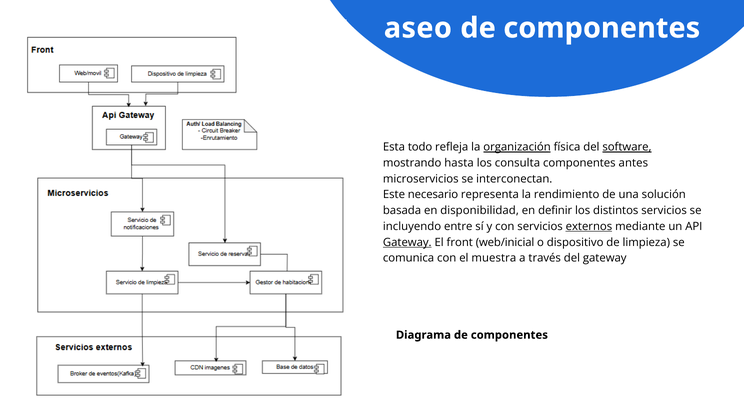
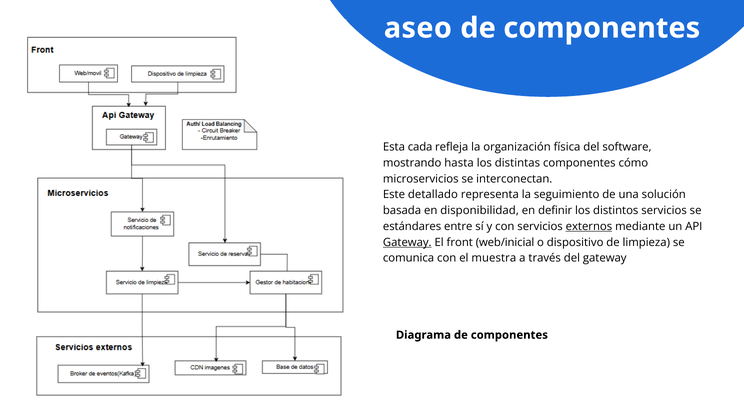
todo: todo -> cada (420, 147)
organización underline: present -> none (517, 147)
software underline: present -> none (627, 147)
consulta: consulta -> distintas (517, 163)
antes: antes -> cómo (633, 163)
necesario: necesario -> detallado (433, 195)
rendimiento: rendimiento -> seguimiento (567, 195)
incluyendo: incluyendo -> estándares (412, 227)
